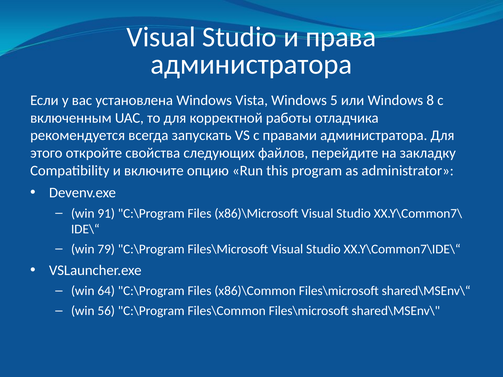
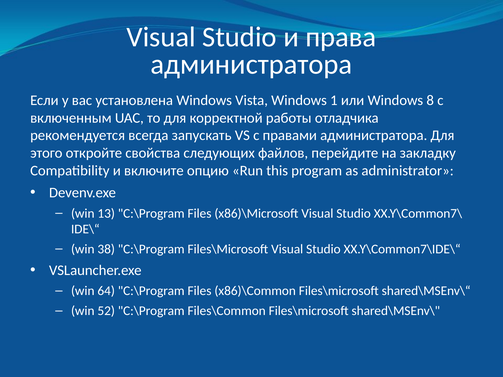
5: 5 -> 1 (334, 100)
91: 91 -> 13 (106, 213)
79: 79 -> 38 (106, 249)
56: 56 -> 52 (106, 311)
